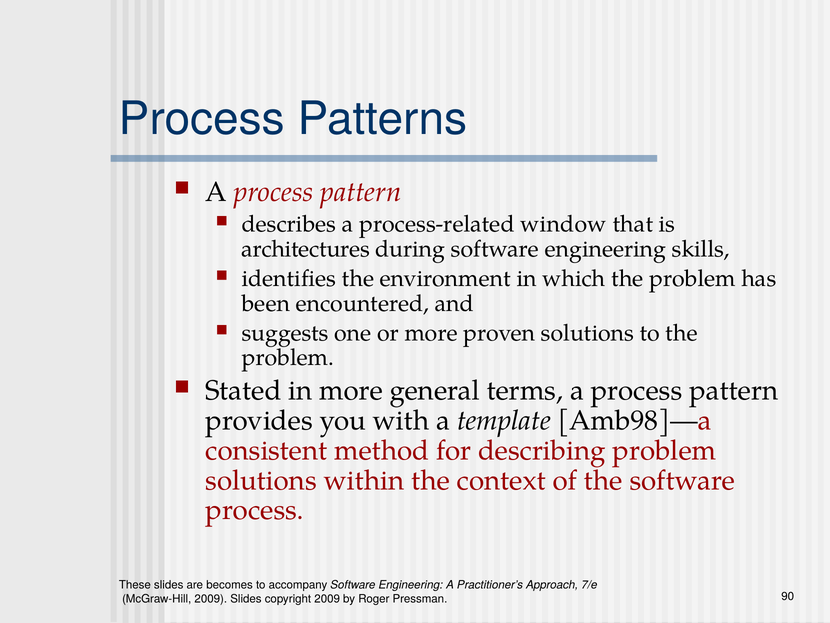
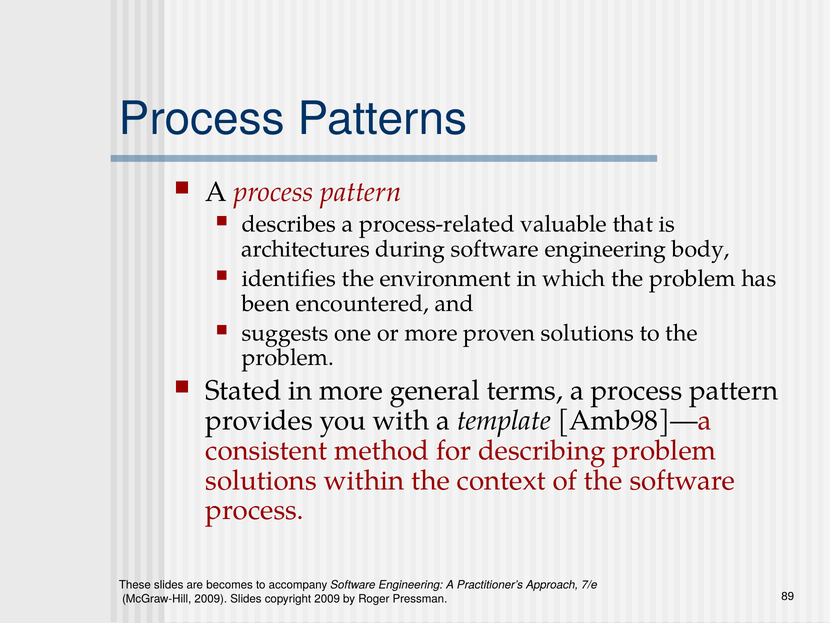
window: window -> valuable (564, 224)
skills: skills -> body (701, 249)
90: 90 -> 89 (788, 596)
